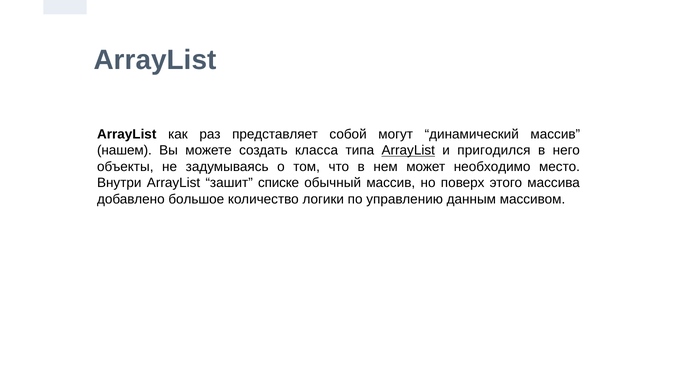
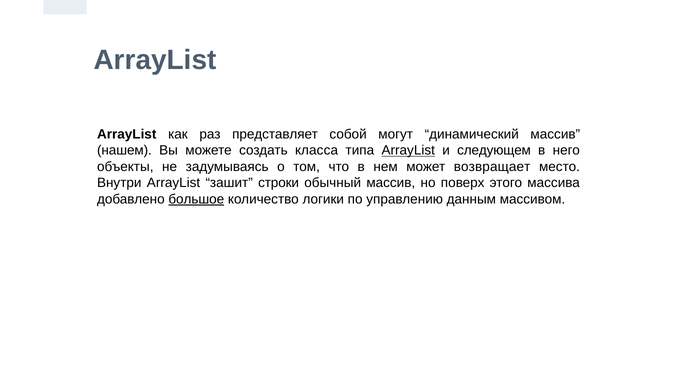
пригодился: пригодился -> следующем (494, 151)
необходимо: необходимо -> возвращает (492, 167)
списке: списке -> строки (279, 183)
большое underline: none -> present (196, 199)
